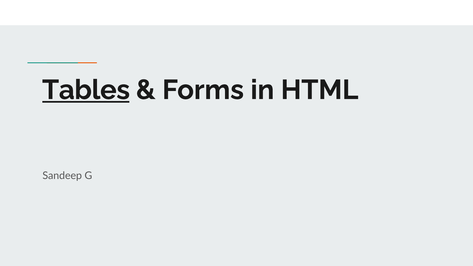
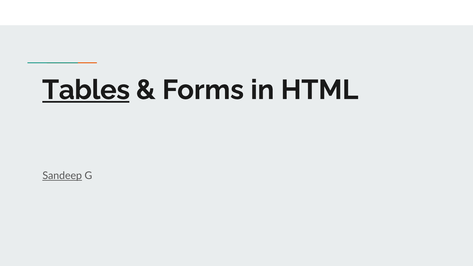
Sandeep underline: none -> present (62, 176)
